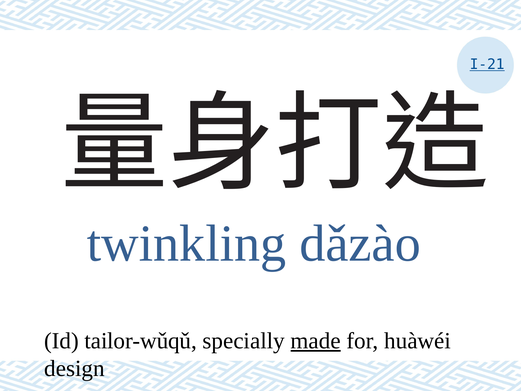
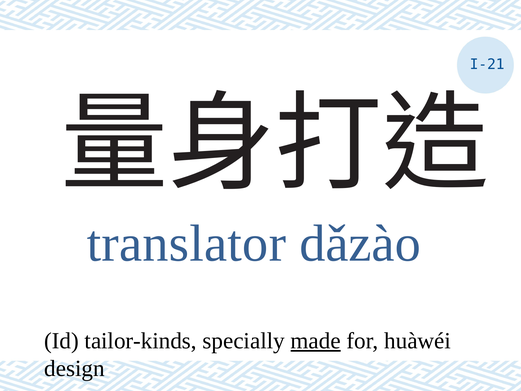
I-21 underline: present -> none (487, 64)
twinkling: twinkling -> translator (186, 243)
tailor-wǔqǔ: tailor-wǔqǔ -> tailor-kinds (141, 341)
